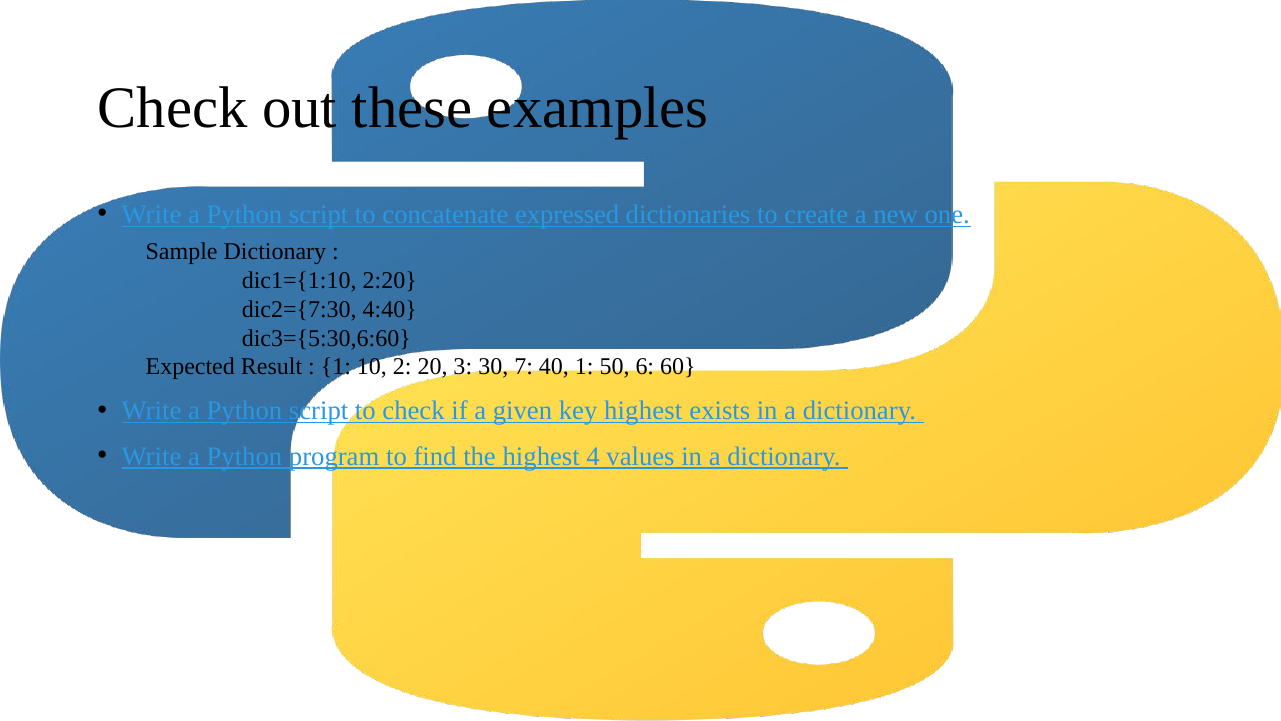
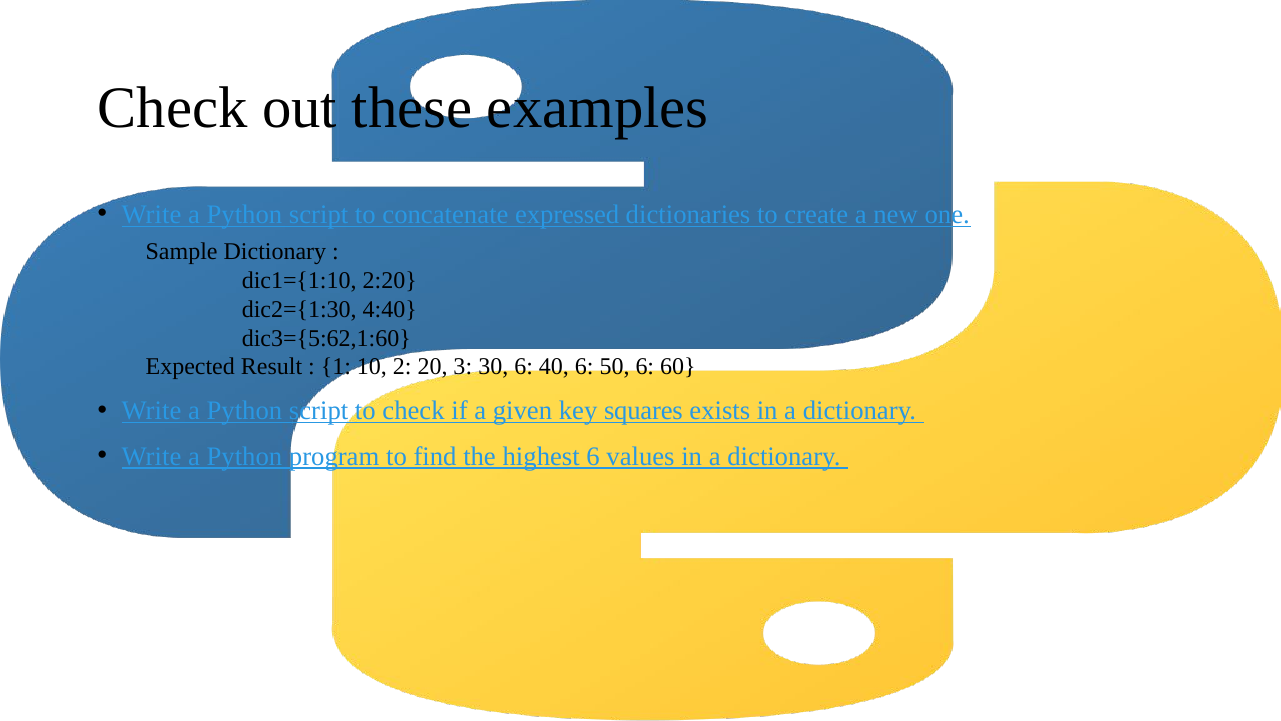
dic2={7:30: dic2={7:30 -> dic2={1:30 (299, 309)
dic3={5:30,6:60: dic3={5:30,6:60 -> dic3={5:62,1:60 (326, 338)
30 7: 7 -> 6 (524, 367)
40 1: 1 -> 6 (584, 367)
key highest: highest -> squares (643, 411)
highest 4: 4 -> 6 (593, 456)
